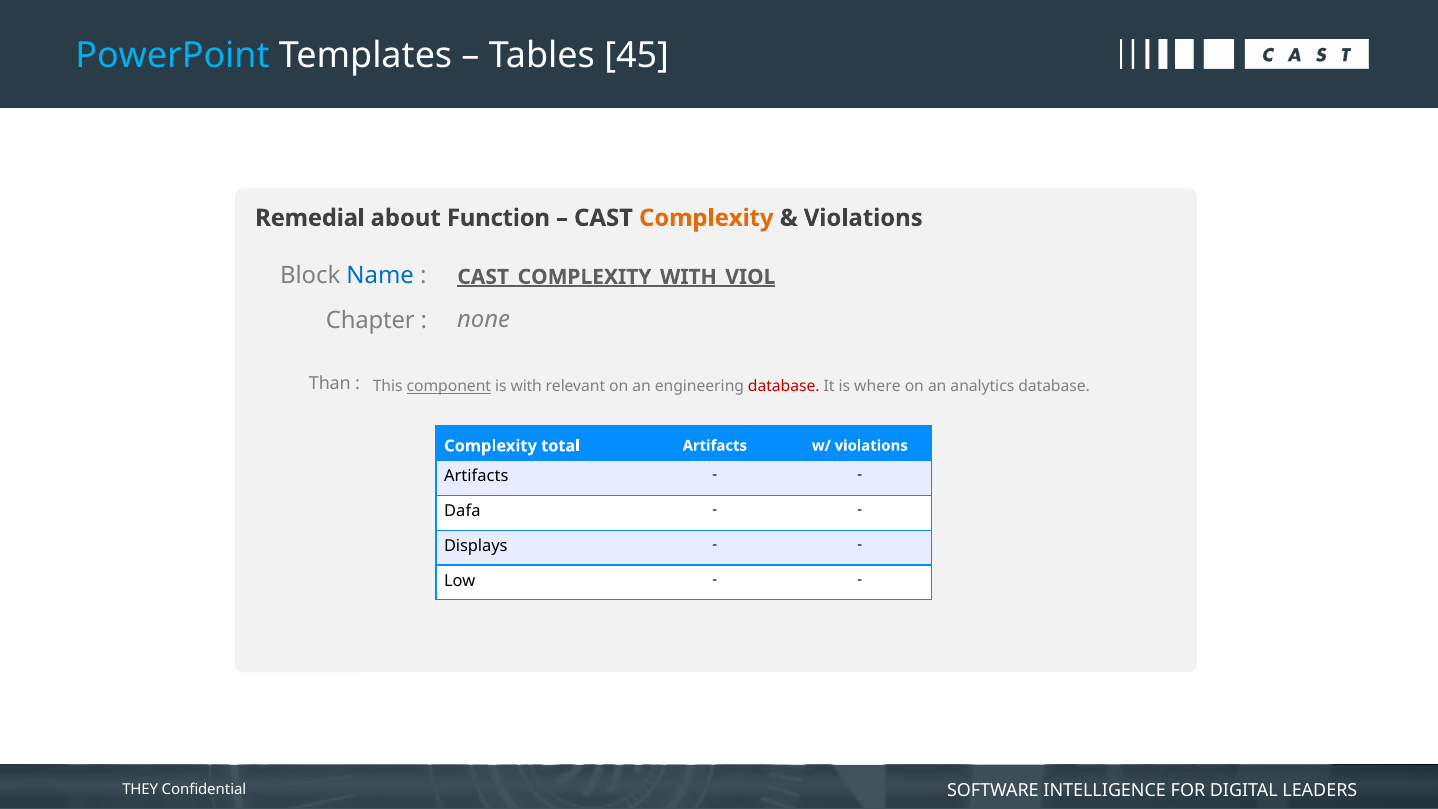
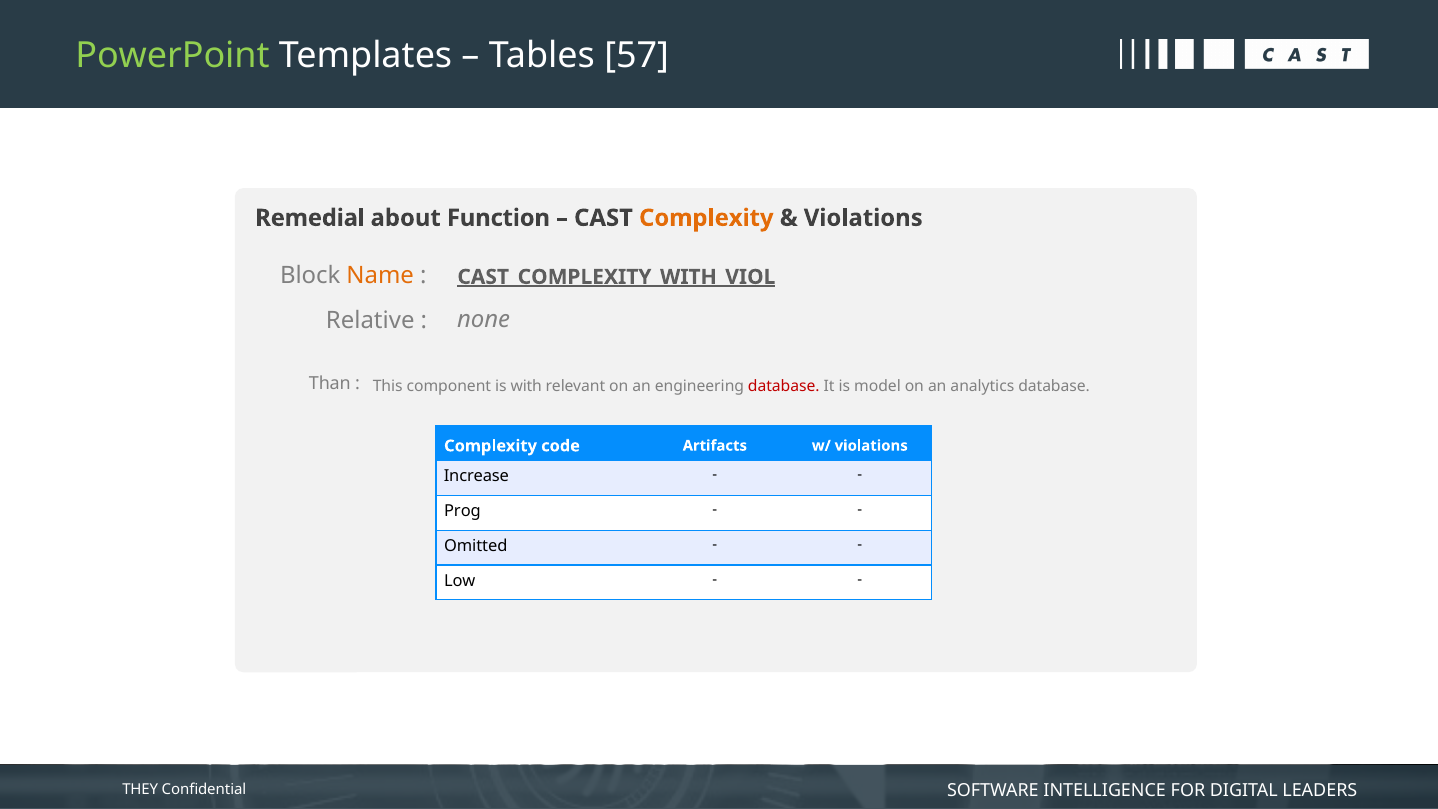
PowerPoint colour: light blue -> light green (172, 56)
45: 45 -> 57 (637, 56)
Name colour: blue -> orange (380, 276)
Chapter: Chapter -> Relative (370, 321)
component underline: present -> none (449, 386)
where: where -> model (878, 386)
total: total -> code (561, 446)
Artifacts: Artifacts -> Increase (476, 476)
Dafa: Dafa -> Prog (462, 511)
Displays: Displays -> Omitted (476, 546)
